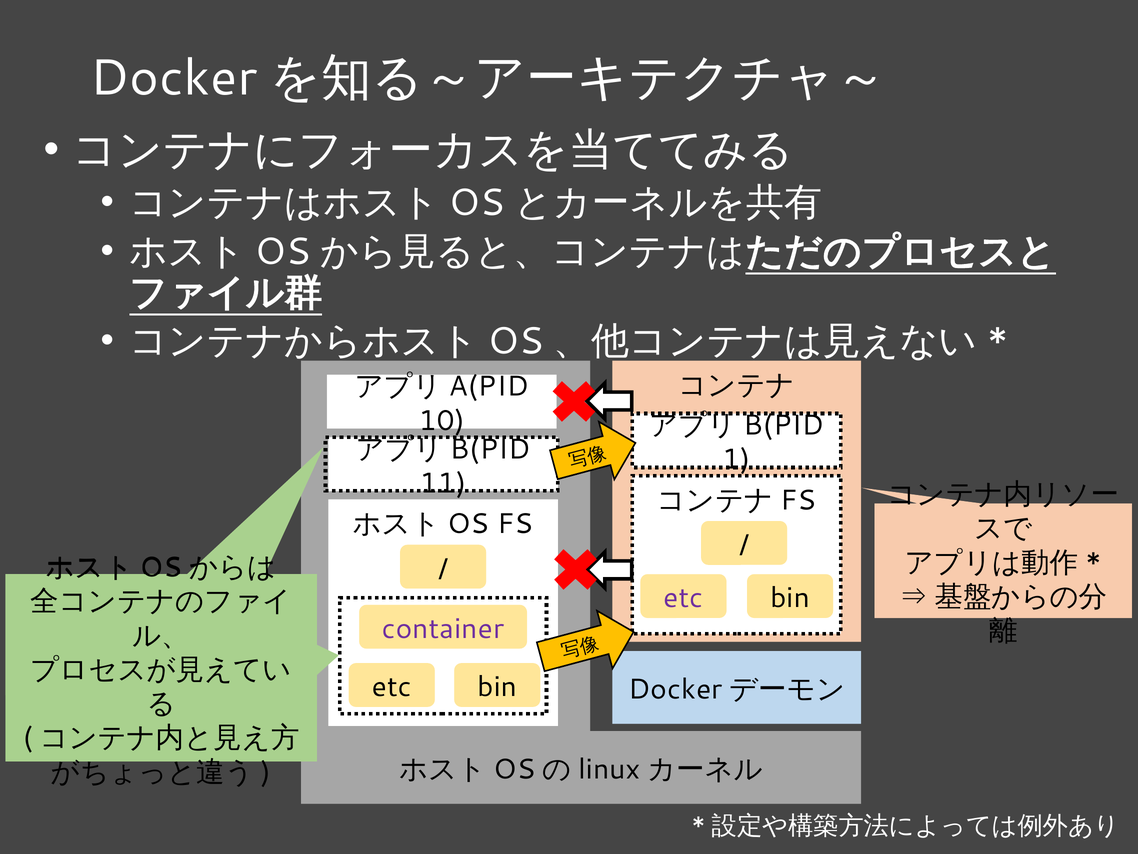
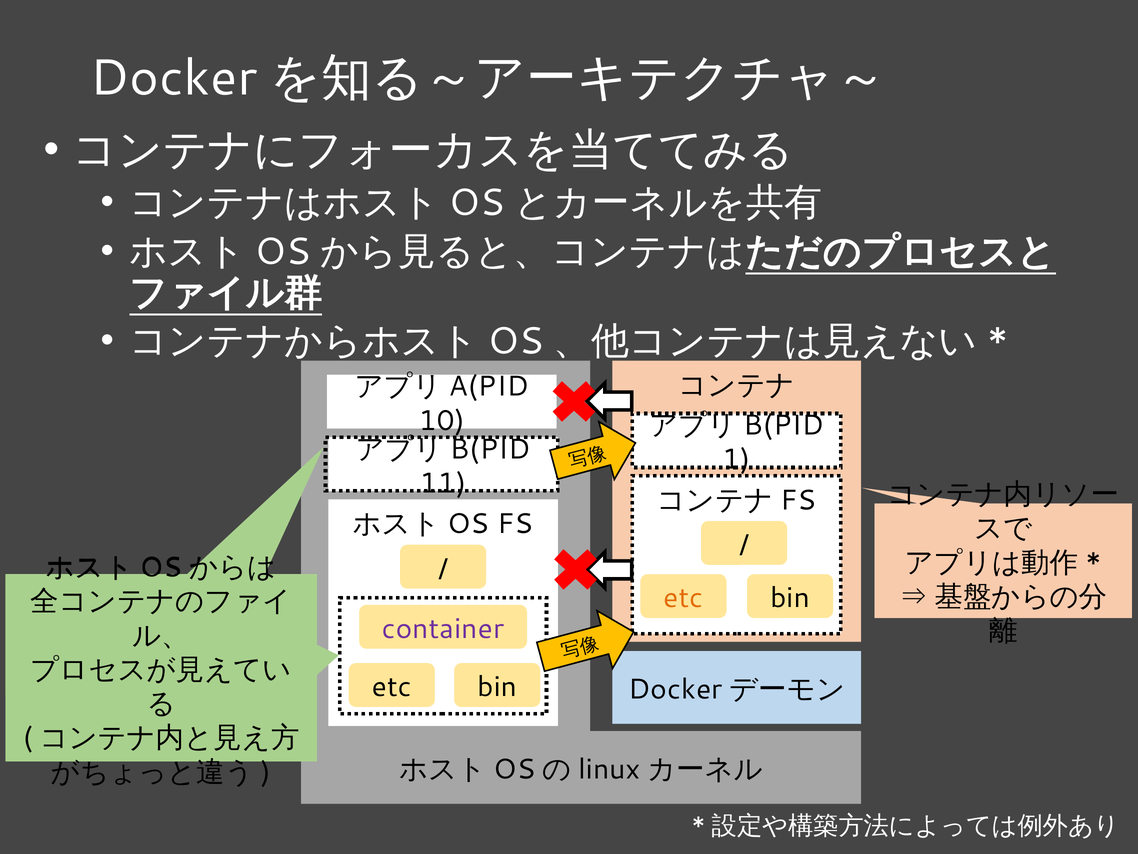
etc colour: purple -> orange (683, 598)
